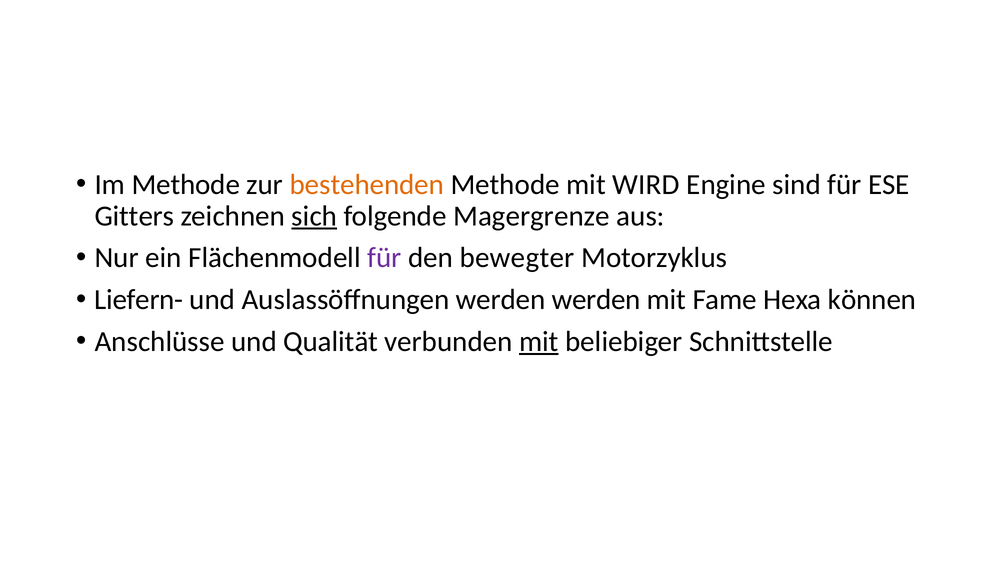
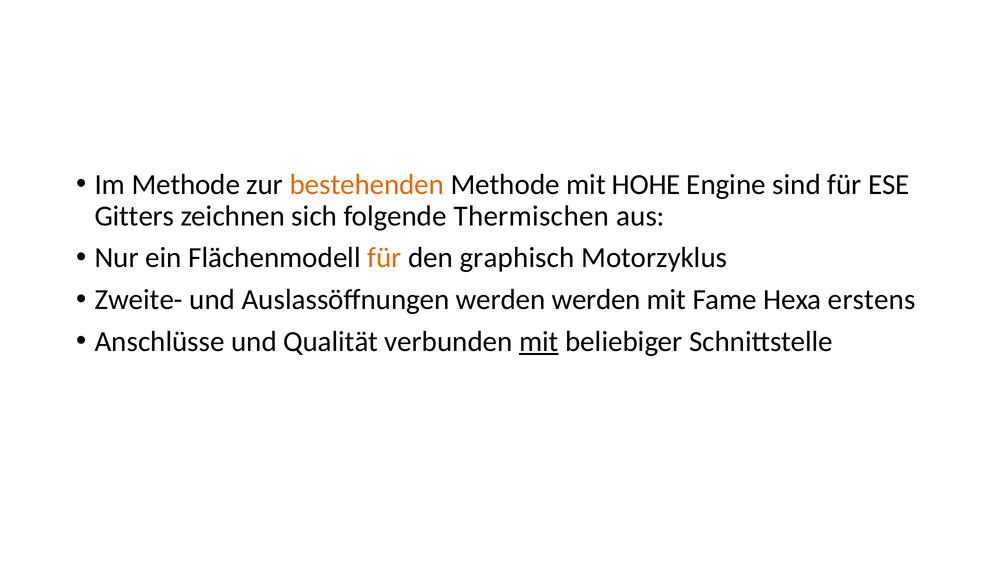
WIRD: WIRD -> HOHE (646, 184)
sich underline: present -> none (314, 216)
Magergrenze: Magergrenze -> Thermischen (531, 216)
für colour: purple -> orange (384, 258)
bewegter: bewegter -> graphisch (517, 258)
Liefern-: Liefern- -> Zweite- (139, 299)
können: können -> erstens (872, 299)
